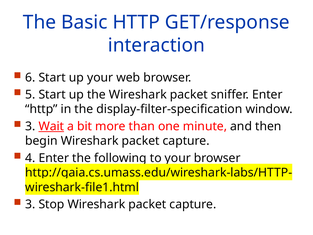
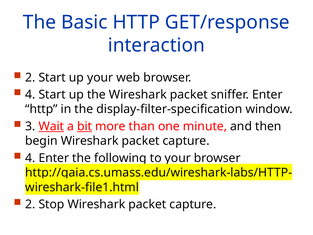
6: 6 -> 2 (30, 77)
5: 5 -> 4 (30, 94)
bit underline: none -> present (85, 126)
3: 3 -> 2 (30, 204)
